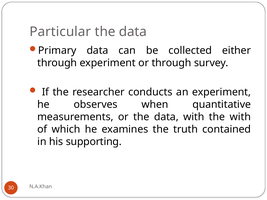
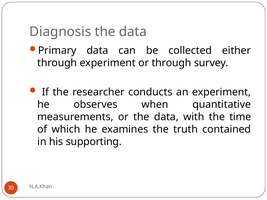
Particular: Particular -> Diagnosis (60, 32)
the with: with -> time (240, 117)
